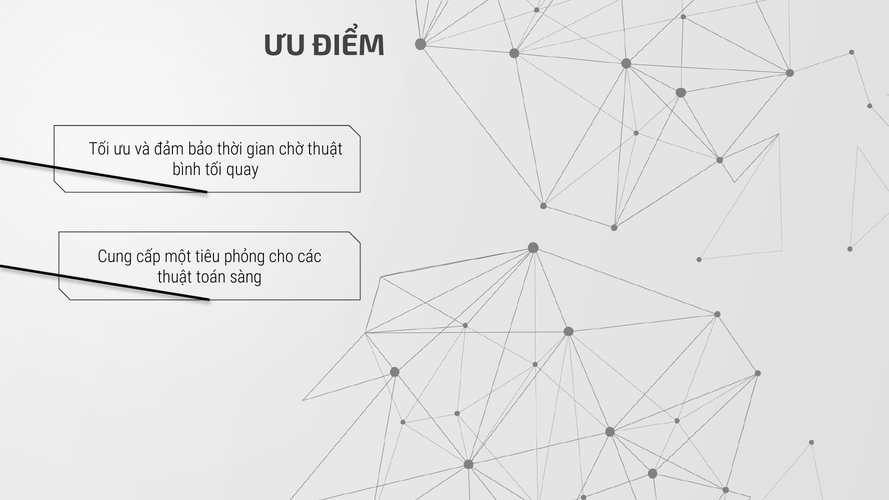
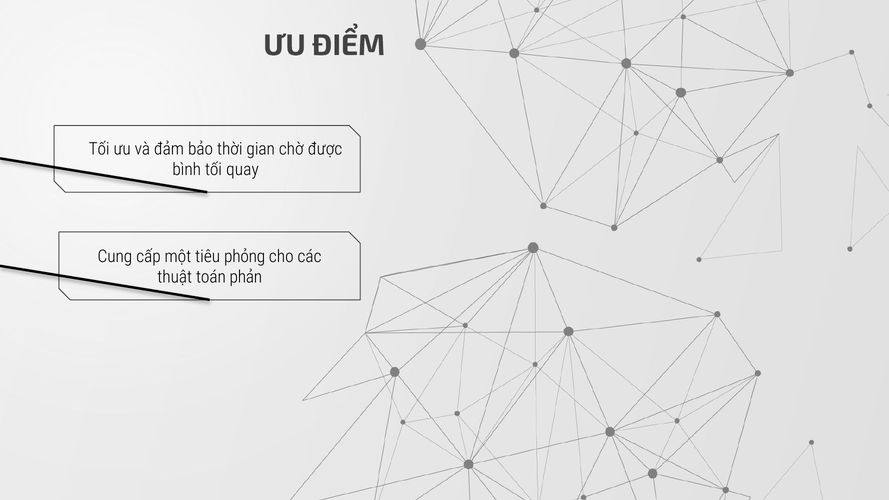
chờ thuật: thuật -> được (325, 149)
sàng: sàng -> phản (246, 277)
